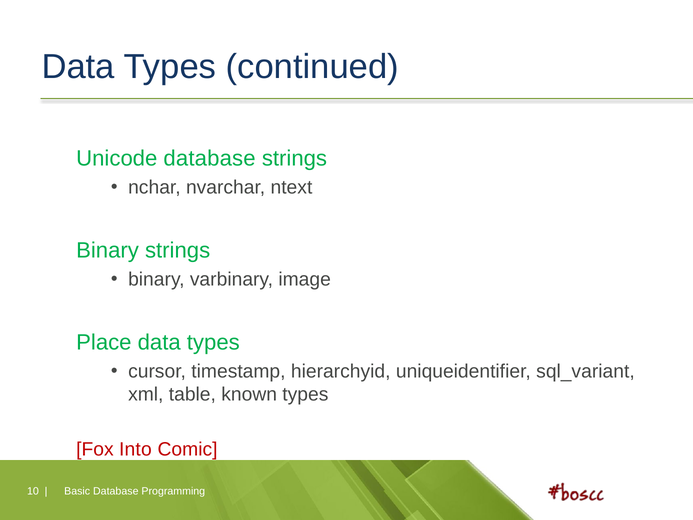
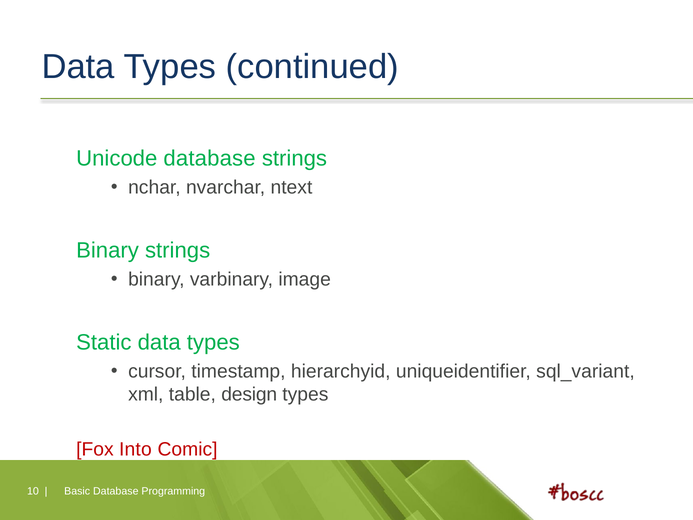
Place: Place -> Static (104, 342)
known: known -> design (249, 394)
